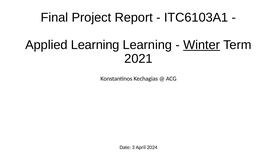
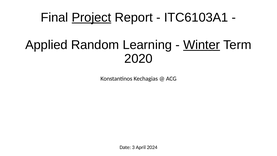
Project underline: none -> present (91, 17)
Applied Learning: Learning -> Random (95, 45)
2021: 2021 -> 2020 (138, 59)
